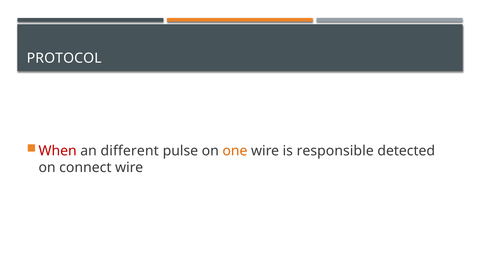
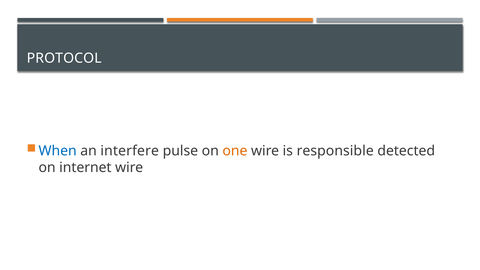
When colour: red -> blue (58, 151)
different: different -> interfere (130, 151)
connect: connect -> internet (85, 168)
